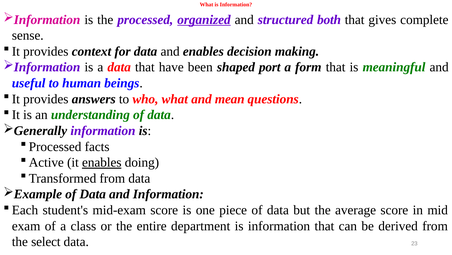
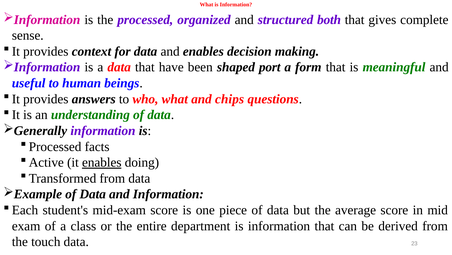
organized underline: present -> none (204, 20)
mean: mean -> chips (230, 99)
select: select -> touch (46, 241)
